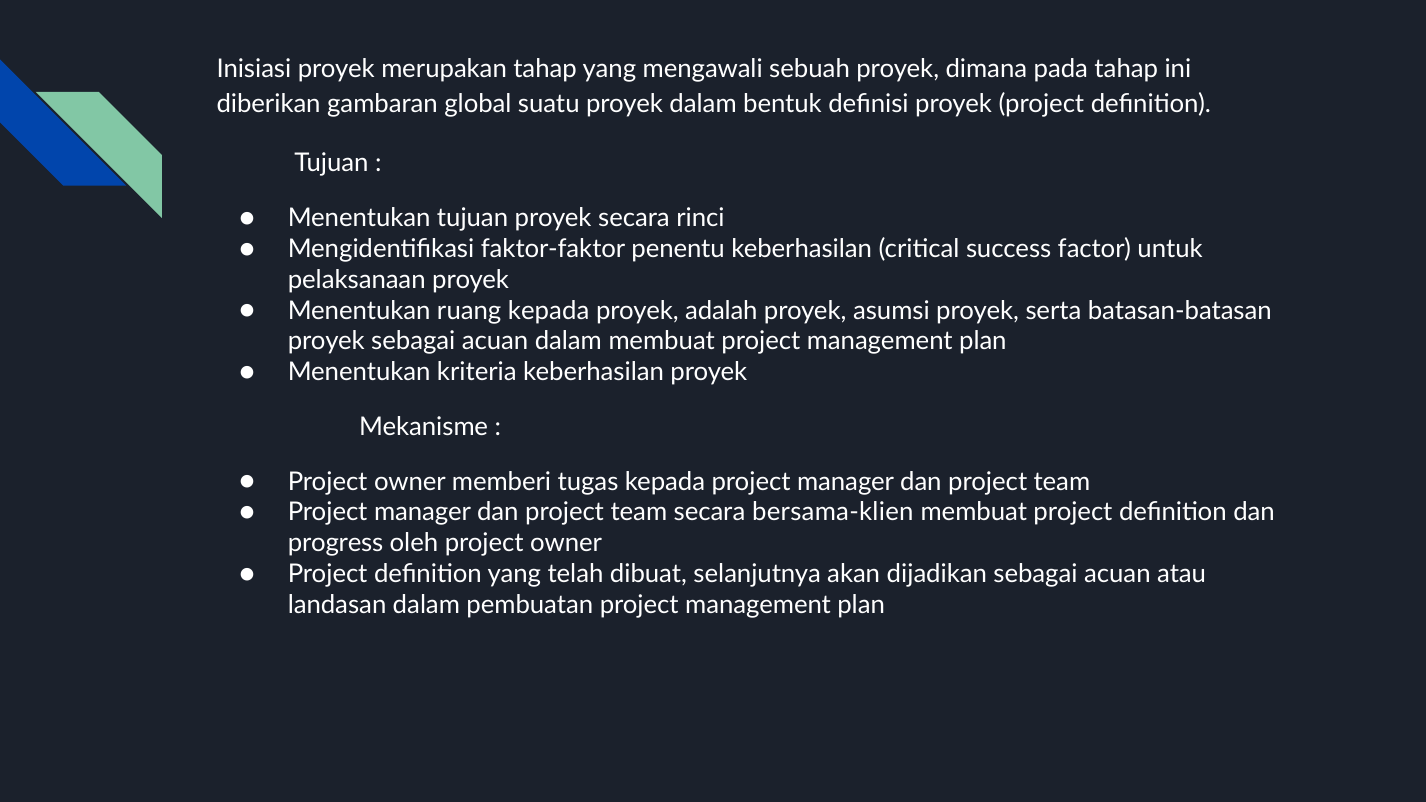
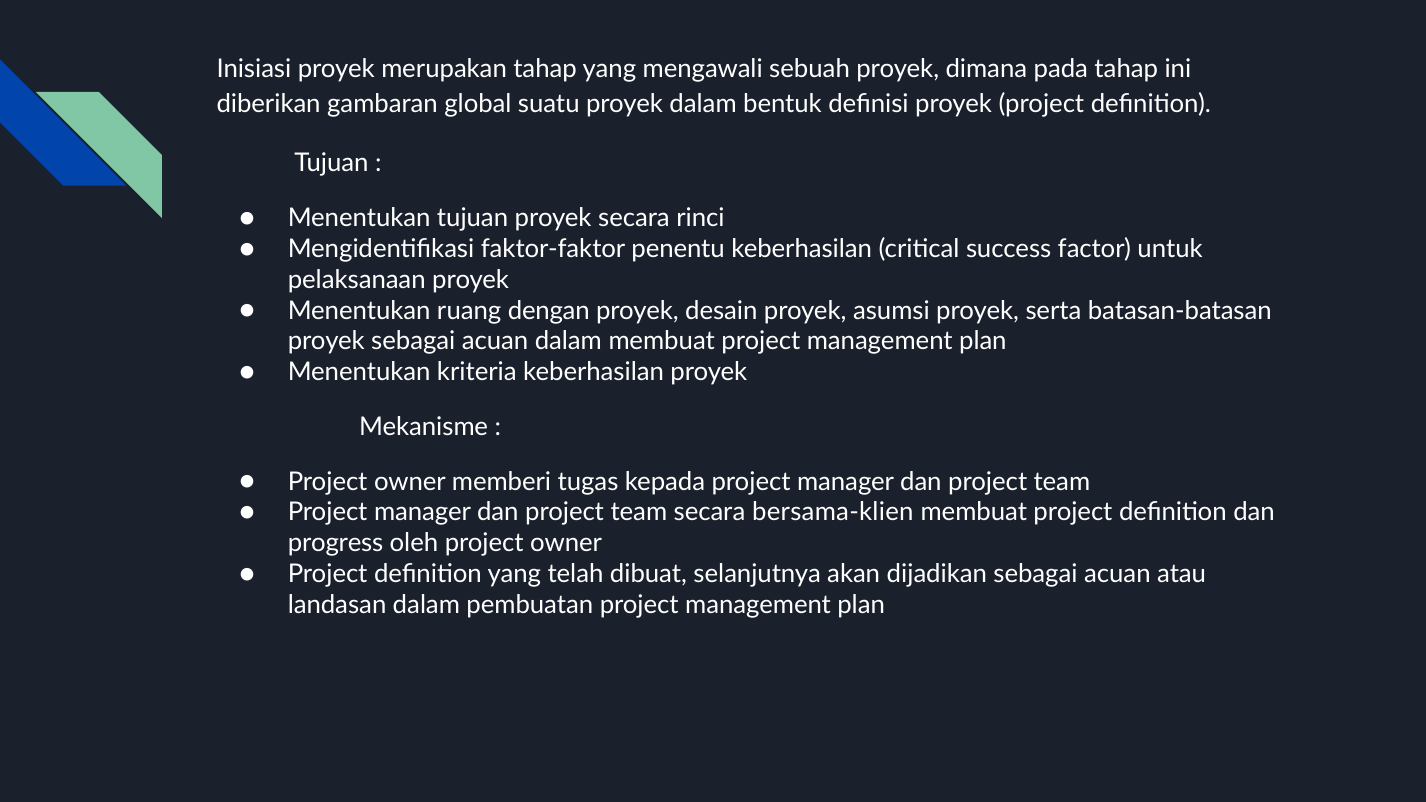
ruang kepada: kepada -> dengan (549, 311)
adalah: adalah -> desain (721, 311)
